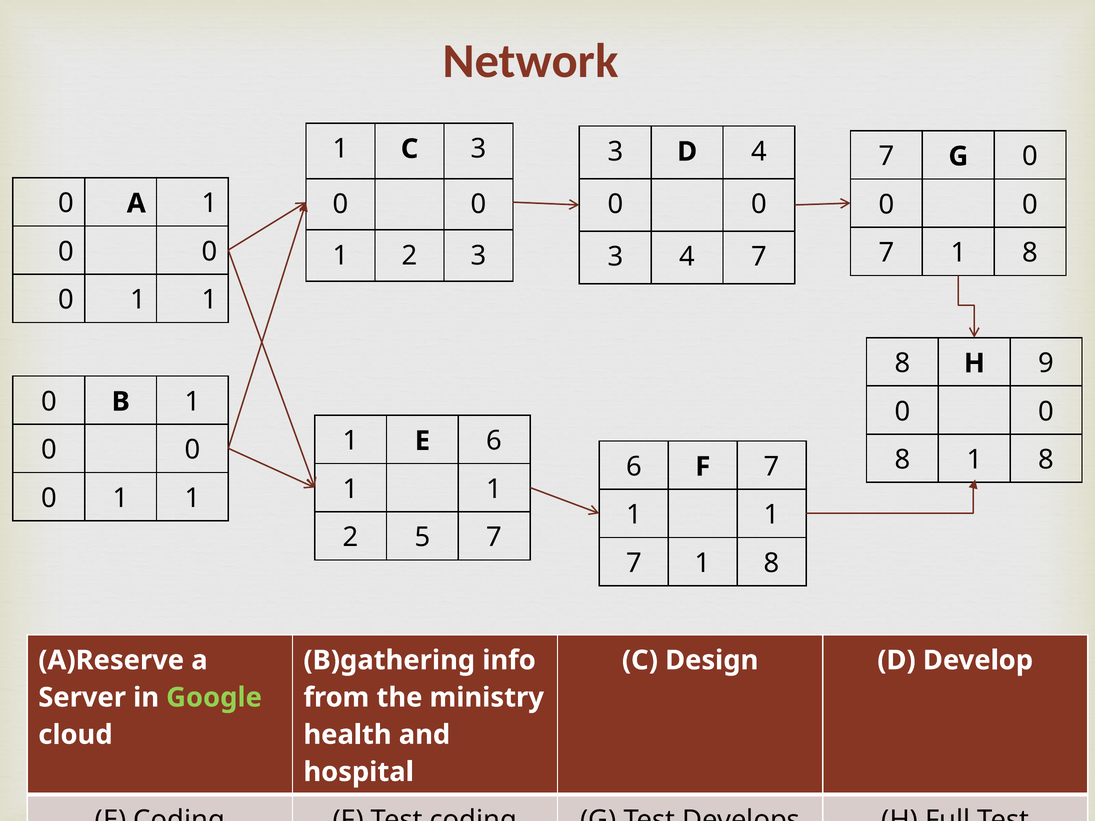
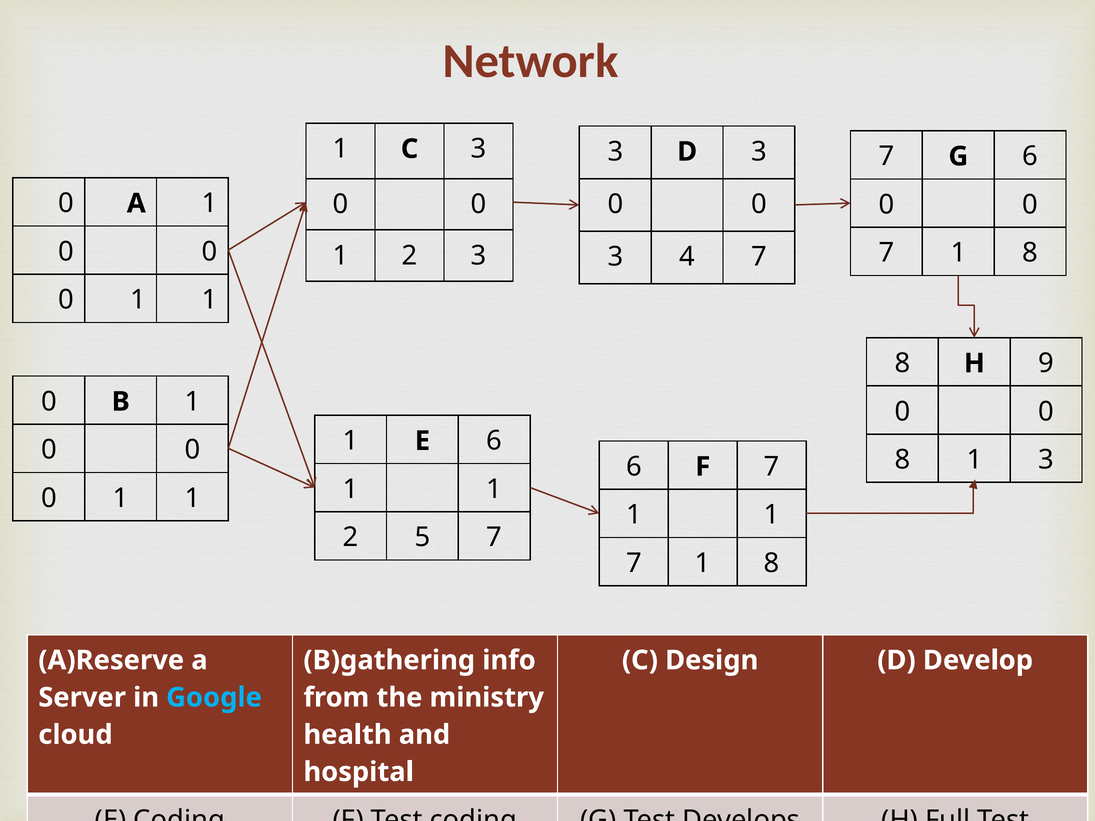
D 4: 4 -> 3 (759, 152)
G 0: 0 -> 6 (1030, 156)
8 1 8: 8 -> 3 (1046, 460)
Google colour: light green -> light blue (214, 698)
